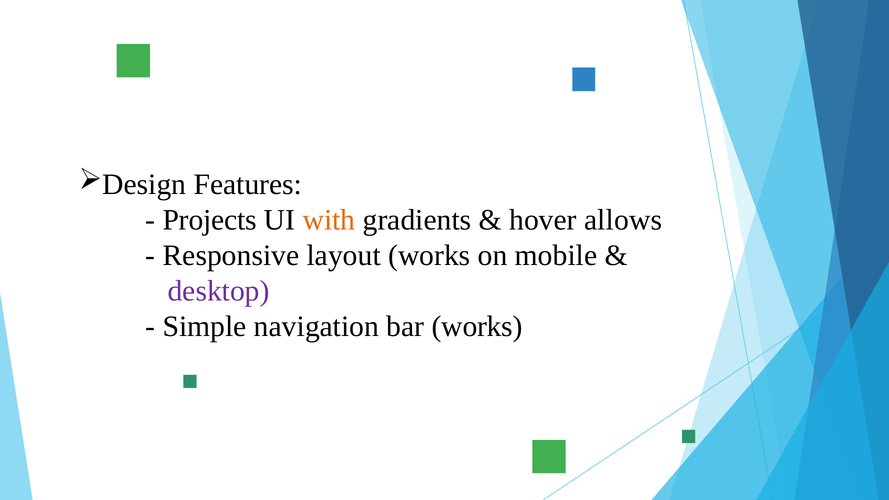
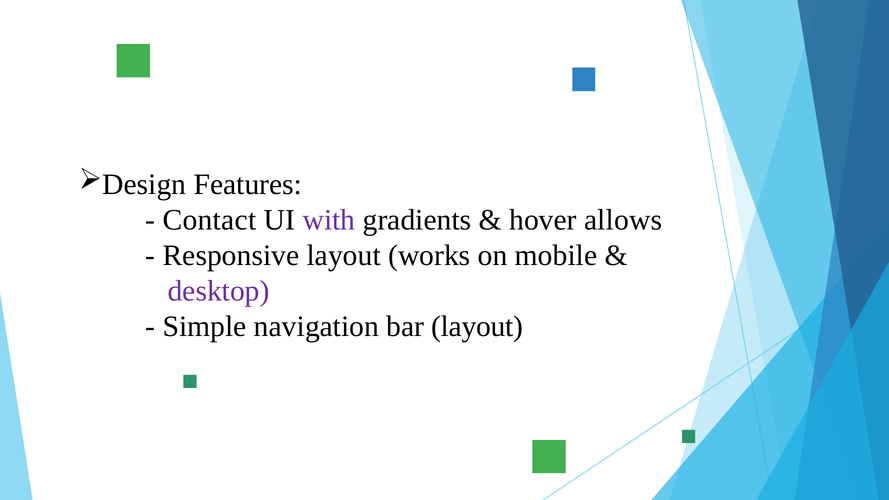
Projects: Projects -> Contact (209, 220)
with colour: orange -> purple (329, 220)
bar works: works -> layout (477, 327)
